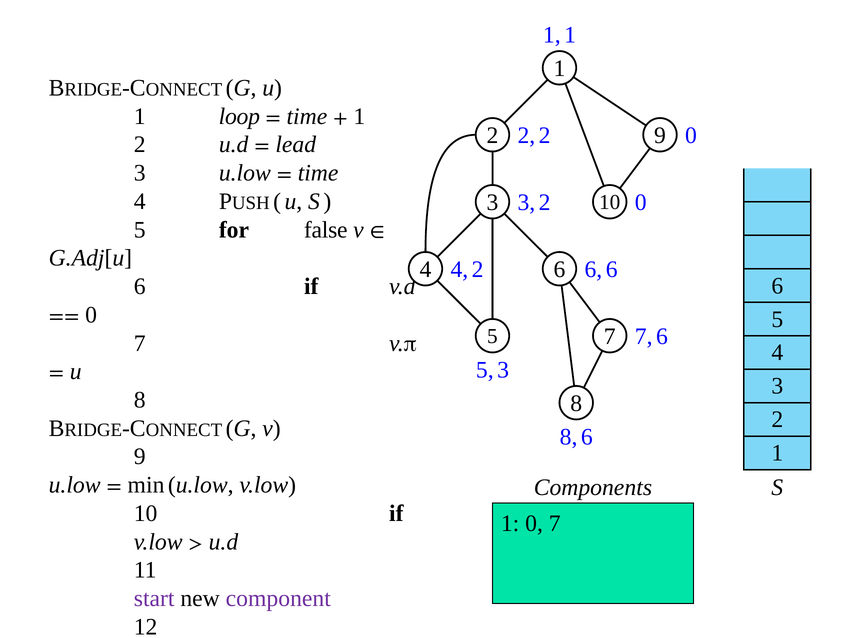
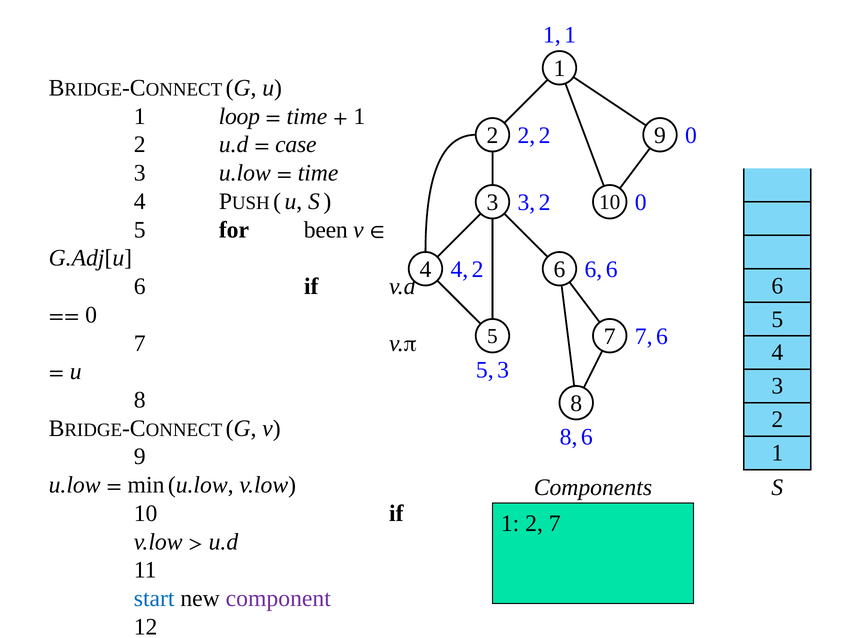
lead: lead -> case (296, 145)
false: false -> been (326, 230)
0: 0 -> 2 (534, 523)
start colour: purple -> blue (154, 599)
